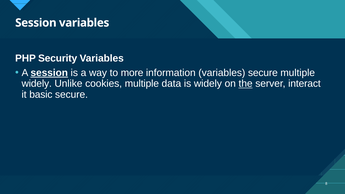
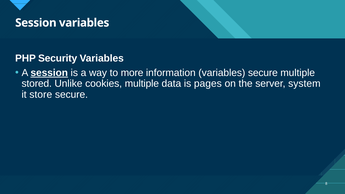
widely: widely -> stored (37, 84)
is widely: widely -> pages (208, 84)
the underline: present -> none (246, 84)
interact: interact -> system (304, 84)
basic: basic -> store (41, 95)
